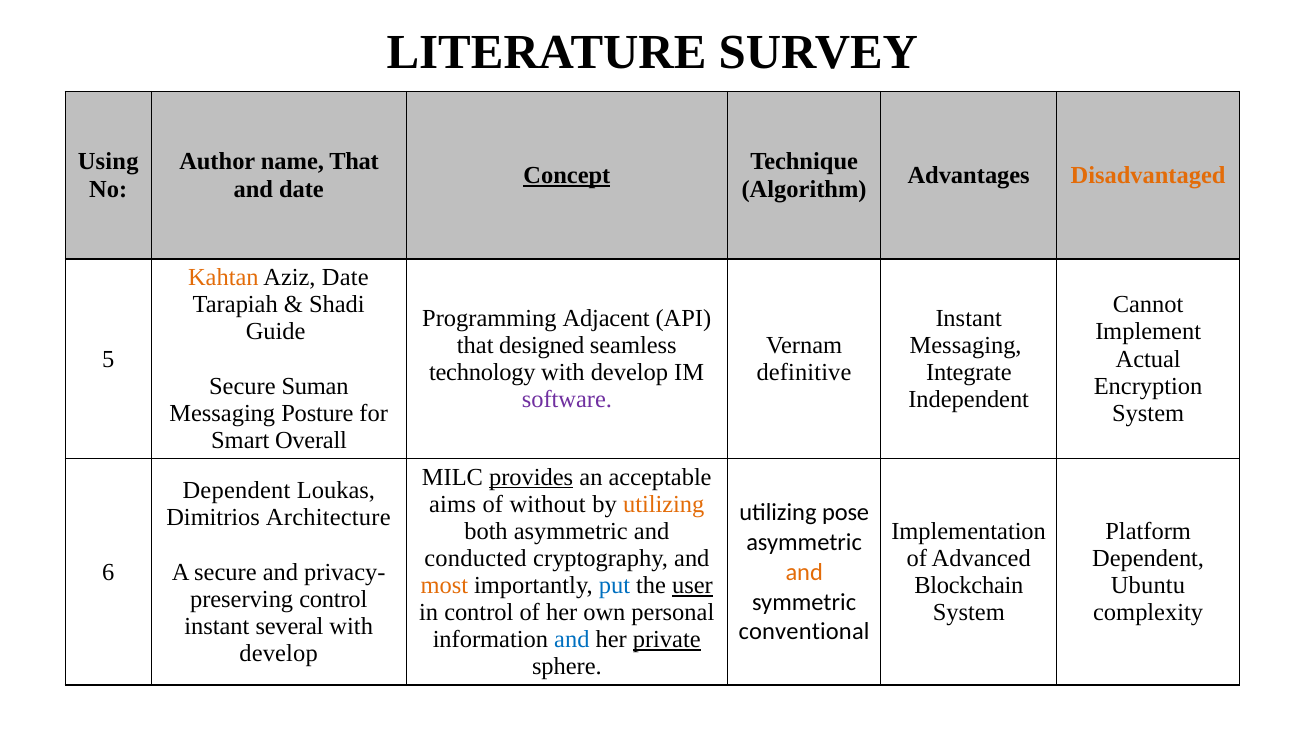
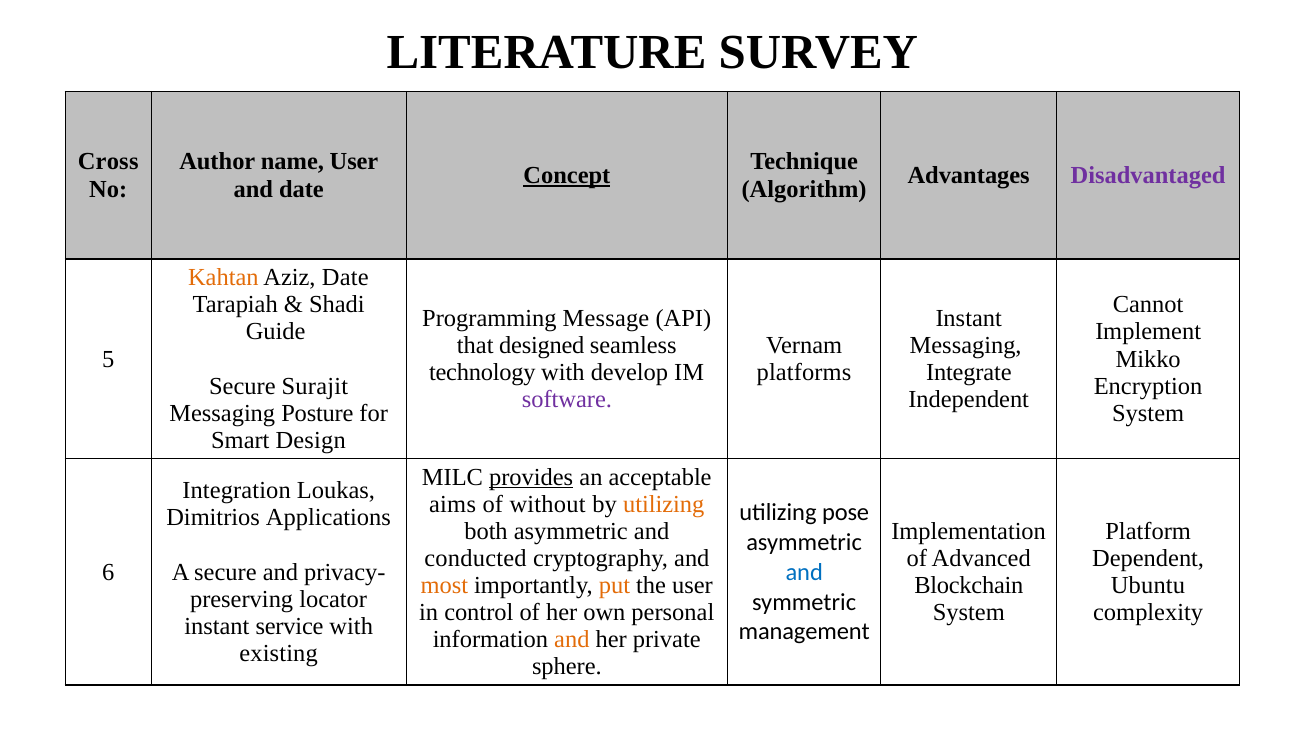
Using: Using -> Cross (108, 162)
name That: That -> User (354, 162)
Disadvantaged colour: orange -> purple (1148, 175)
Adjacent: Adjacent -> Message (606, 318)
Actual: Actual -> Mikko (1148, 359)
definitive: definitive -> platforms (804, 373)
Suman: Suman -> Surajit (315, 386)
Overall: Overall -> Design (311, 440)
Dependent: Dependent -> Integration (237, 491)
Architecture: Architecture -> Applications (328, 518)
and colour: orange -> blue (804, 572)
put colour: blue -> orange (614, 586)
user underline: present -> none (692, 586)
control: control -> locator (333, 599)
several: several -> service (290, 626)
conventional: conventional -> management (804, 632)
and colour: blue -> orange (572, 640)
private underline: present -> none (667, 640)
develop: develop -> existing (279, 653)
